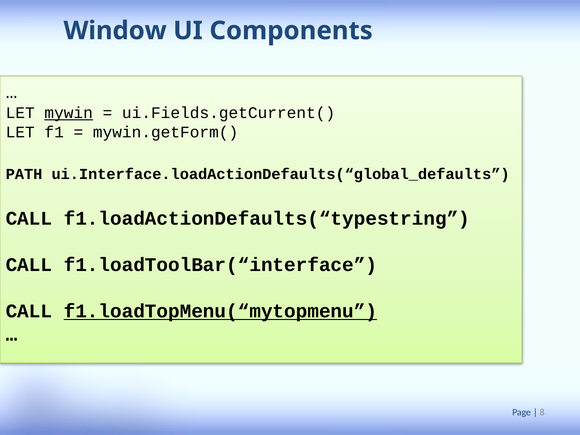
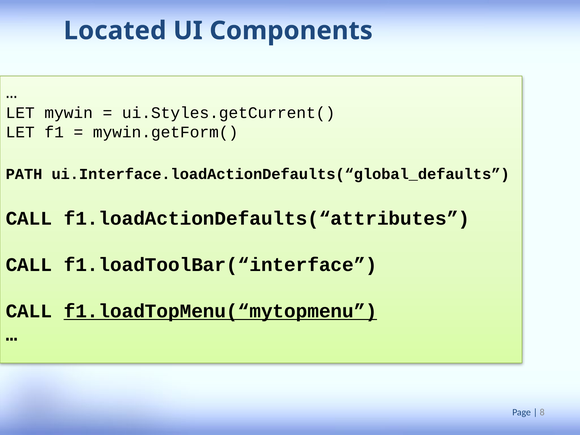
Window: Window -> Located (115, 31)
mywin underline: present -> none (69, 113)
ui.Fields.getCurrent(: ui.Fields.getCurrent( -> ui.Styles.getCurrent( (229, 113)
f1.loadActionDefaults(“typestring: f1.loadActionDefaults(“typestring -> f1.loadActionDefaults(“attributes (267, 218)
